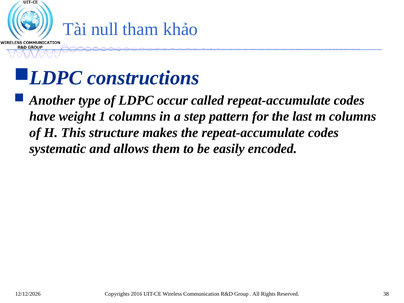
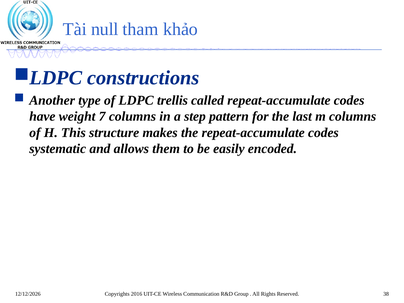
occur: occur -> trellis (172, 100)
1: 1 -> 7 (102, 117)
